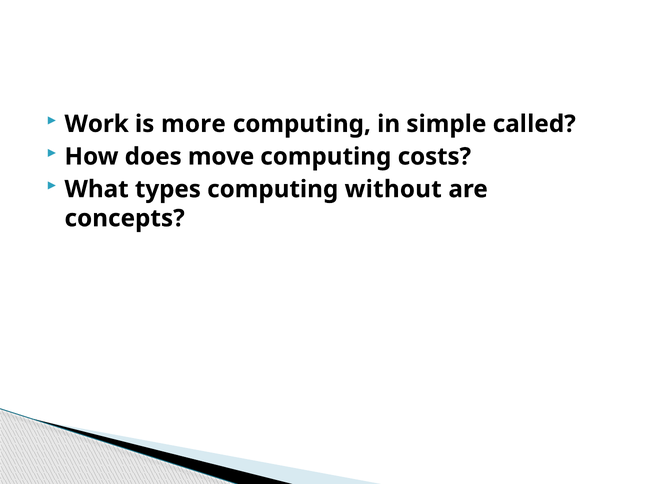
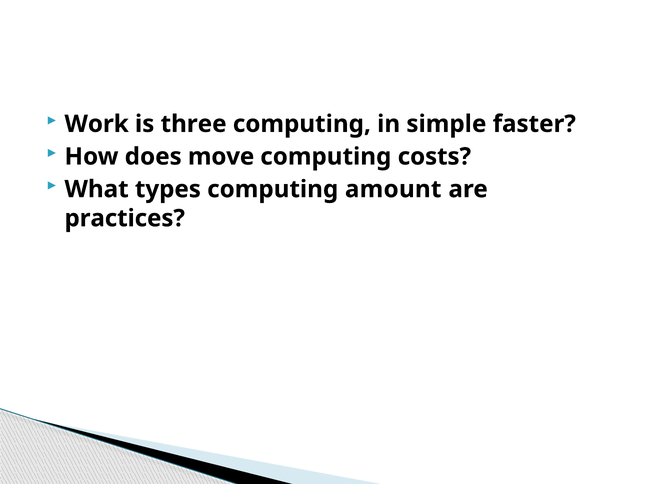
more: more -> three (194, 124)
called: called -> faster (534, 124)
without: without -> amount (393, 189)
concepts: concepts -> practices (125, 219)
